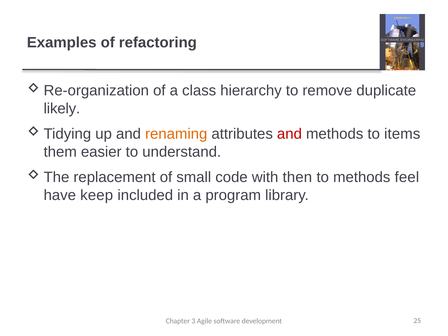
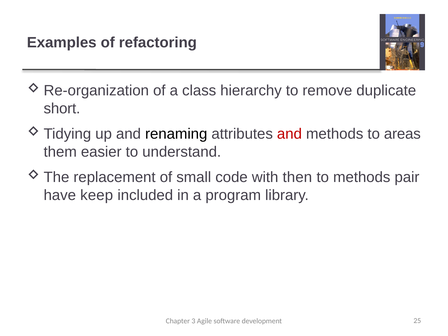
likely: likely -> short (62, 109)
renaming colour: orange -> black (176, 134)
items: items -> areas (402, 134)
feel: feel -> pair (407, 177)
